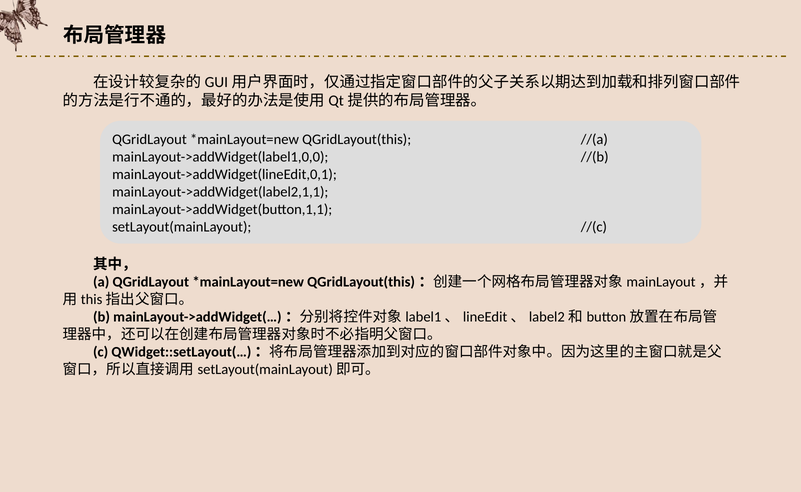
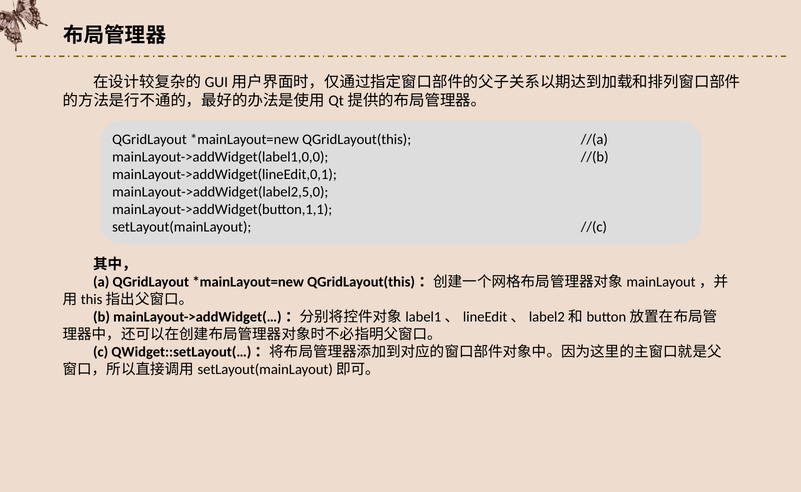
mainLayout->addWidget(label2,1,1: mainLayout->addWidget(label2,1,1 -> mainLayout->addWidget(label2,5,0 (220, 192)
